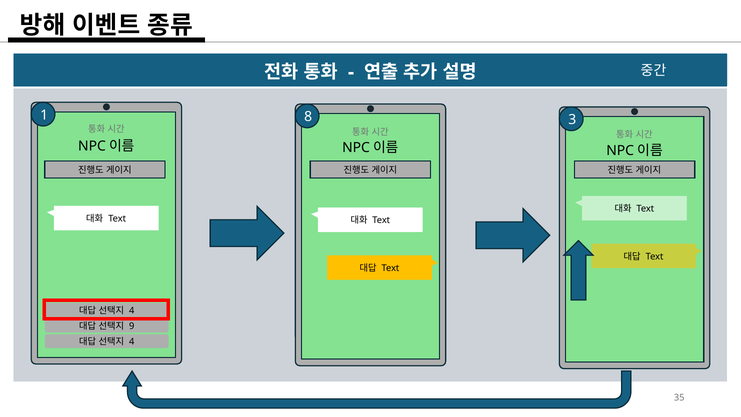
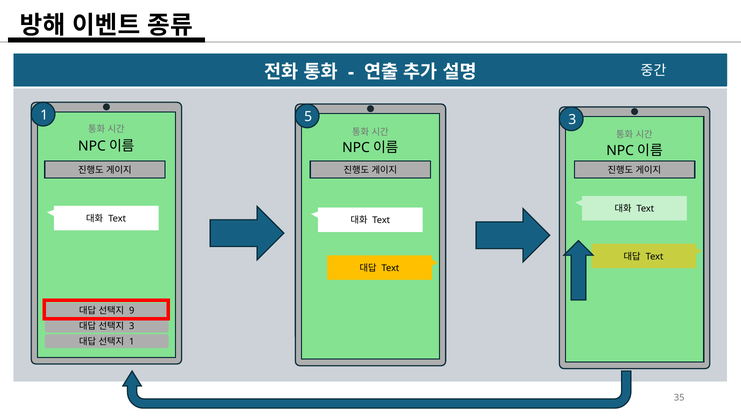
8: 8 -> 5 (308, 117)
4: 4 -> 9 (132, 310)
9: 9 -> 3 (132, 326)
4: 4 -> 1 (132, 342)
